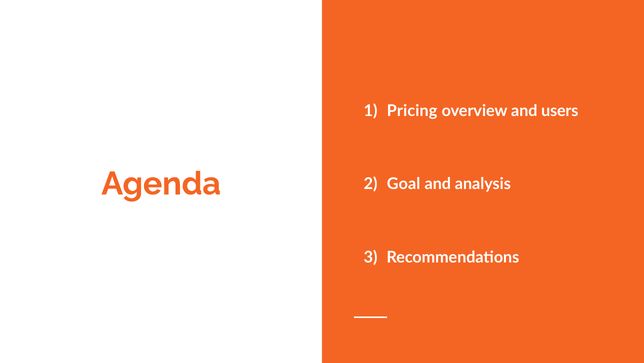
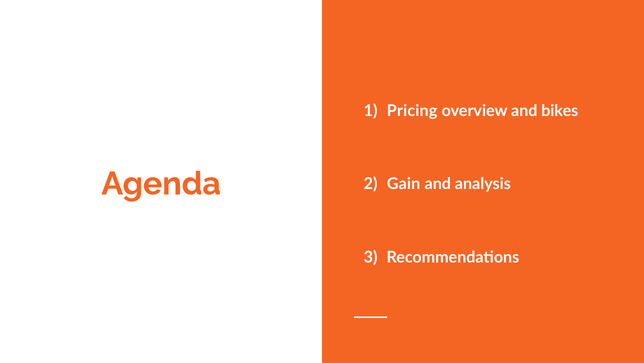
users: users -> bikes (560, 111)
Goal: Goal -> Gain (404, 184)
